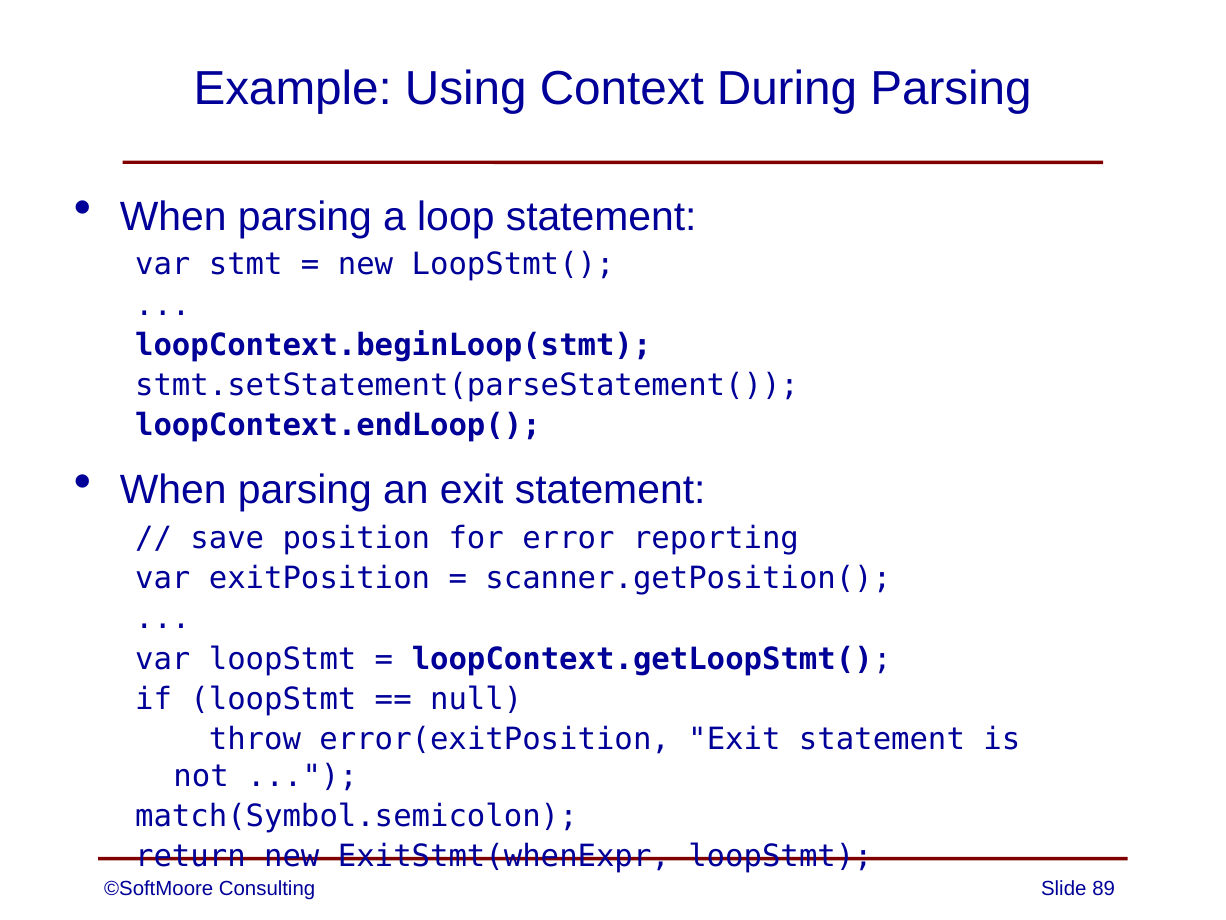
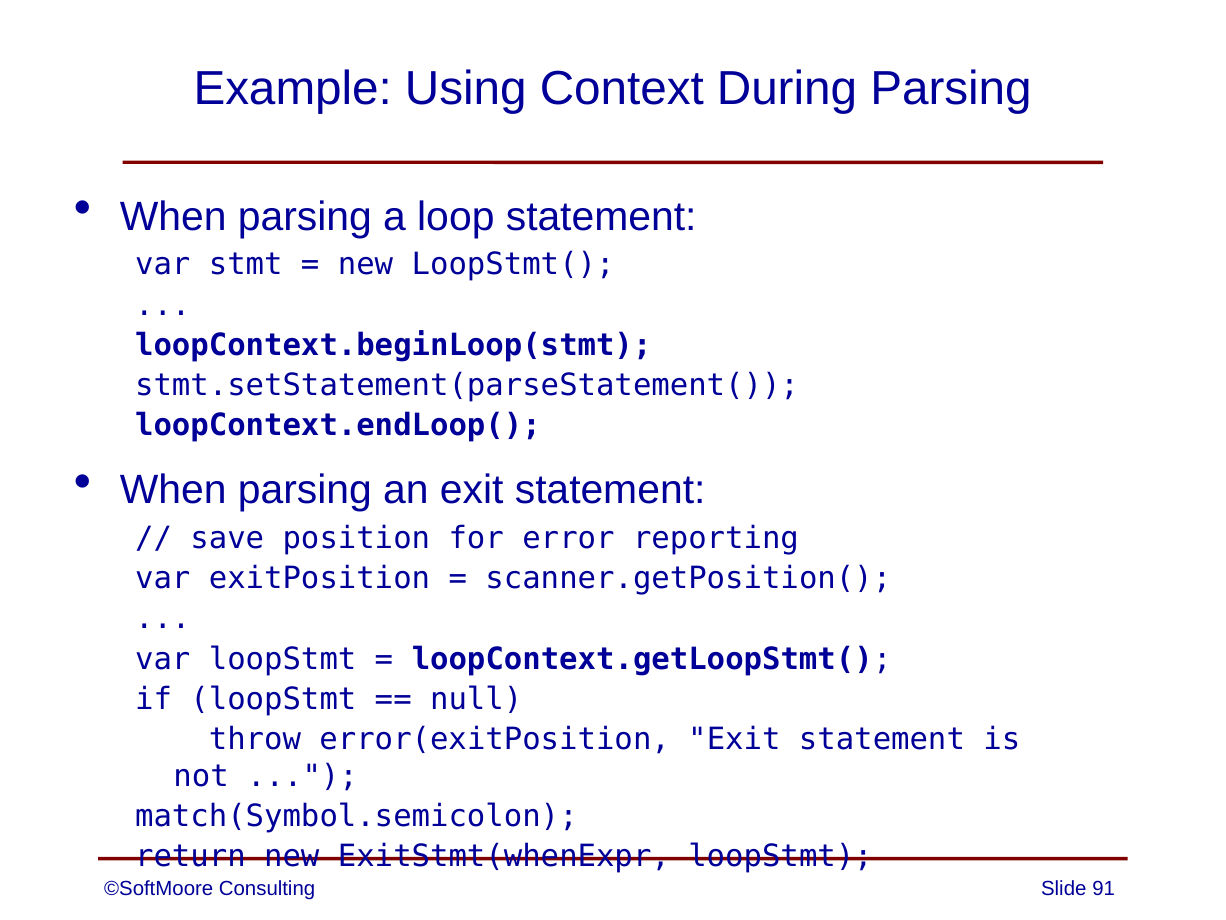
89: 89 -> 91 (1104, 888)
